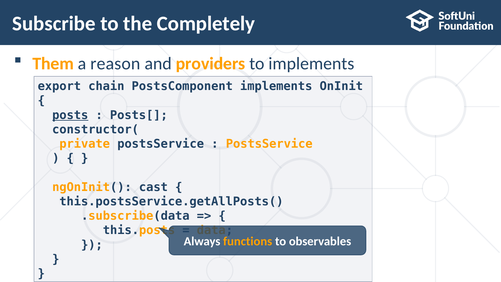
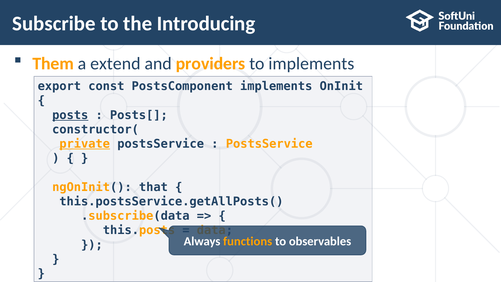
Completely: Completely -> Introducing (206, 24)
reason: reason -> extend (115, 64)
chain: chain -> const (106, 86)
private underline: none -> present (85, 144)
cast: cast -> that (153, 187)
